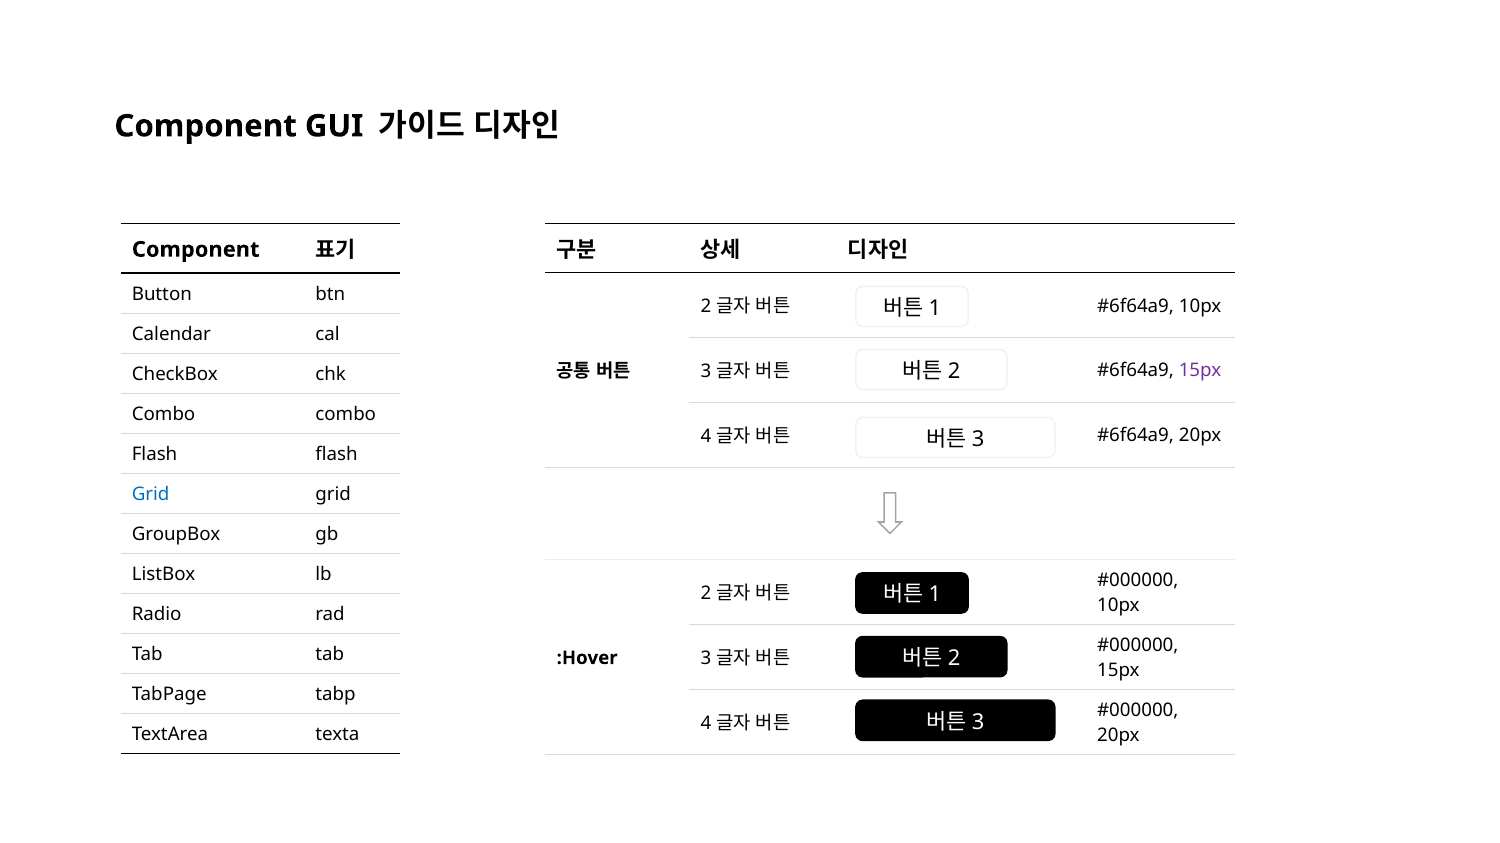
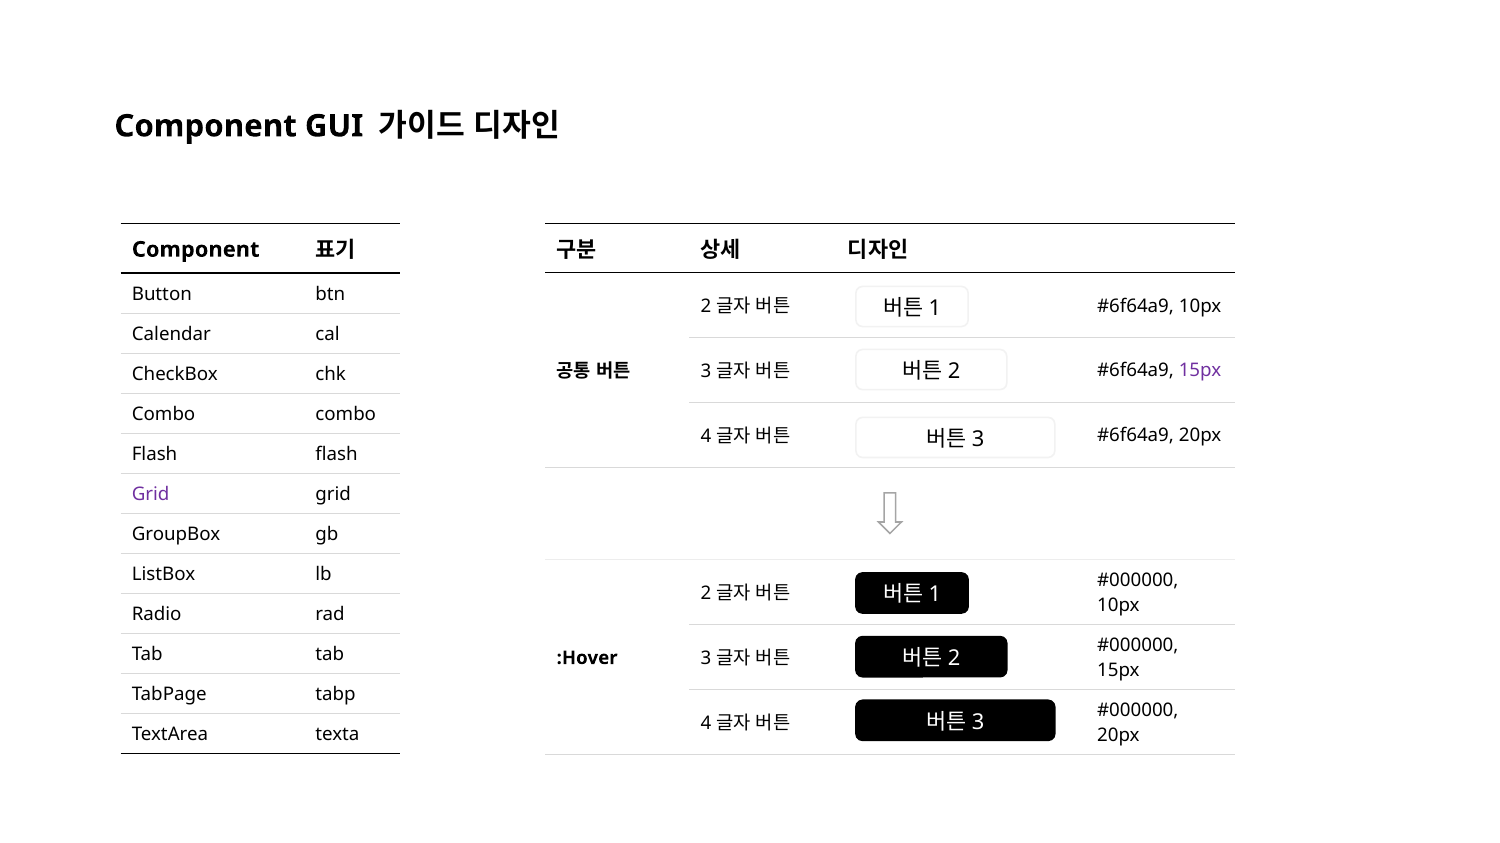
Grid colour: blue -> purple (151, 495)
